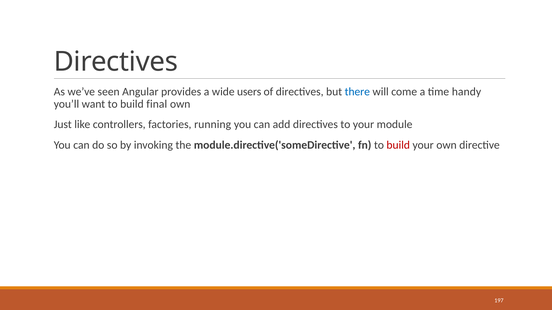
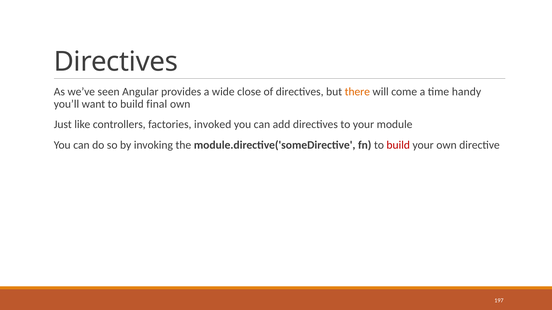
users: users -> close (249, 92)
there colour: blue -> orange (357, 92)
running: running -> invoked (213, 125)
